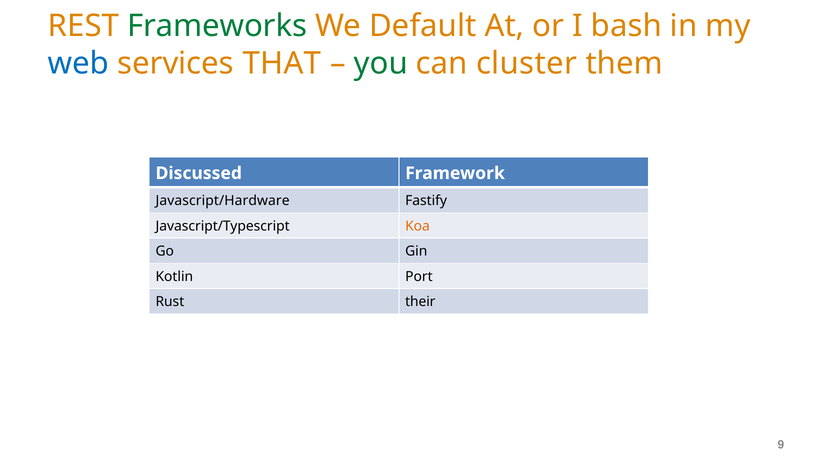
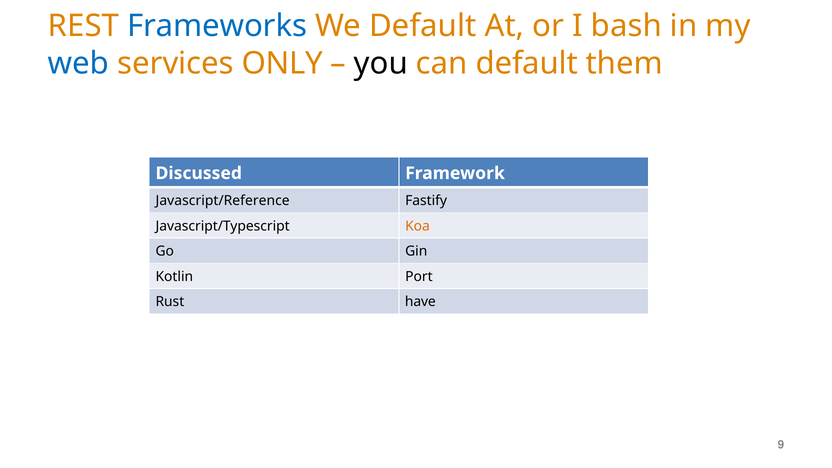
Frameworks colour: green -> blue (217, 26)
THAT: THAT -> ONLY (282, 64)
you colour: green -> black (381, 64)
can cluster: cluster -> default (527, 64)
Javascript/Hardware: Javascript/Hardware -> Javascript/Reference (223, 201)
their: their -> have (420, 302)
